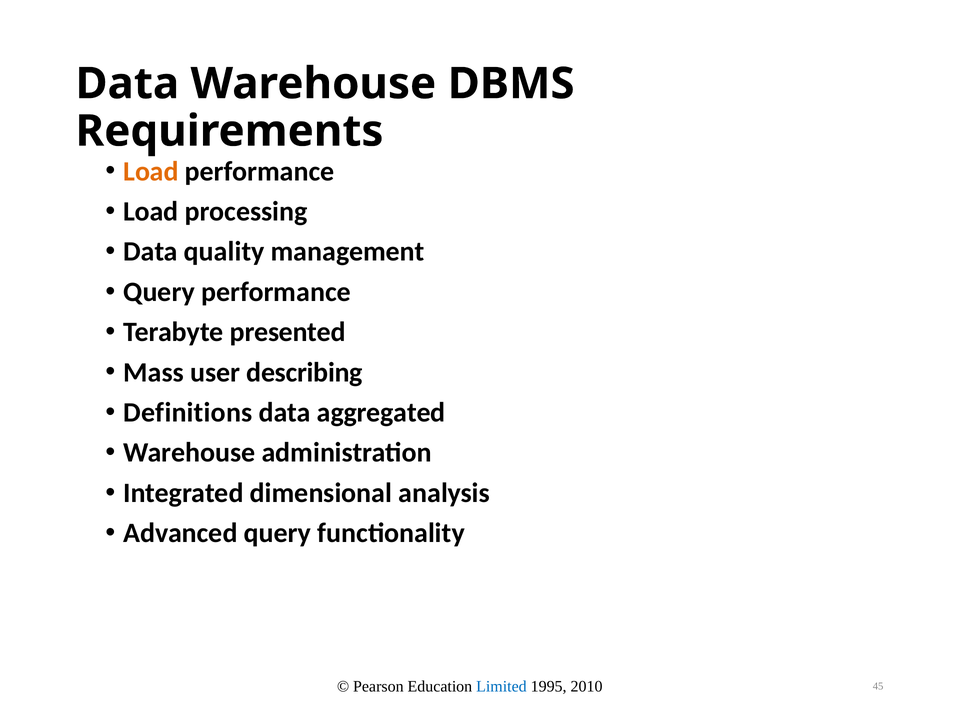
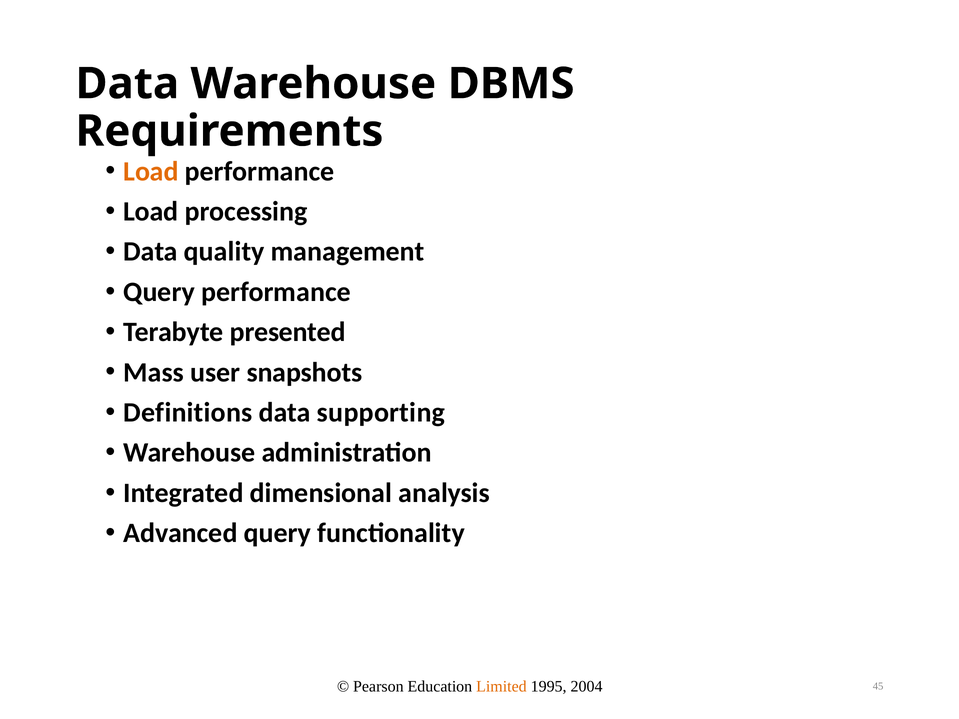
describing: describing -> snapshots (304, 372)
aggregated: aggregated -> supporting (381, 413)
Limited colour: blue -> orange (501, 687)
2010: 2010 -> 2004 (587, 687)
